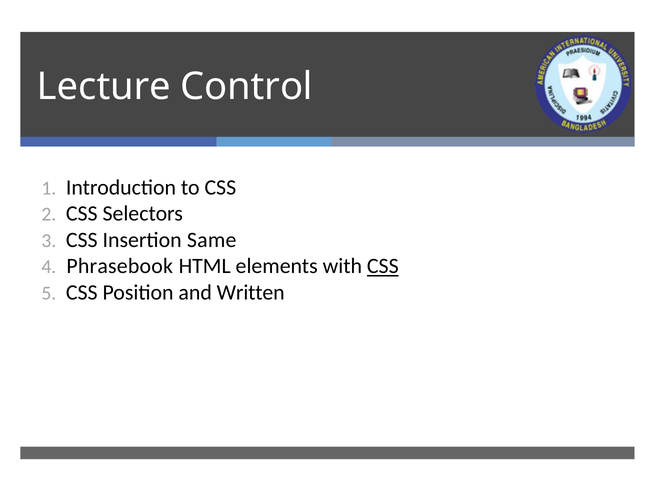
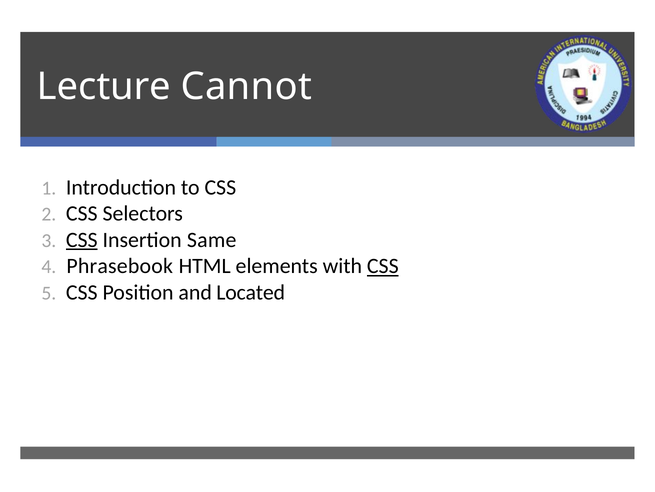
Control: Control -> Cannot (246, 87)
CSS underline: none -> present (82, 240)
Written: Written -> Located (251, 292)
